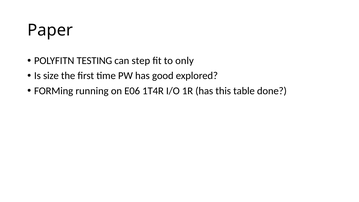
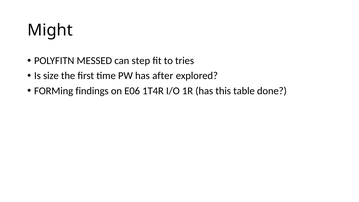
Paper: Paper -> Might (50, 30)
TESTING: TESTING -> MESSED (94, 61)
only: only -> tries (185, 61)
good: good -> after (163, 76)
running: running -> findings (92, 91)
